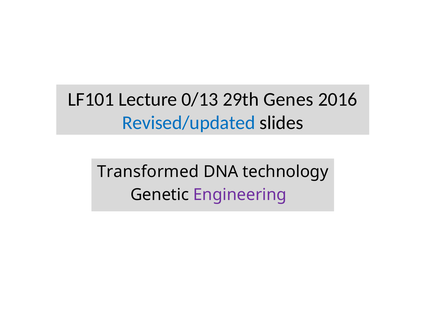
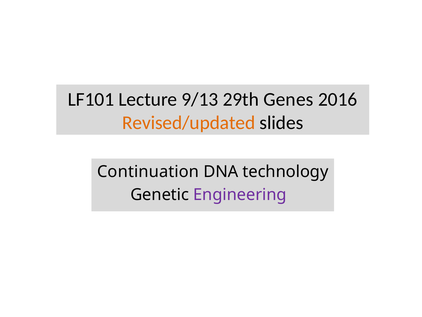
0/13: 0/13 -> 9/13 (200, 99)
Revised/updated colour: blue -> orange (189, 123)
Transformed: Transformed -> Continuation (148, 171)
